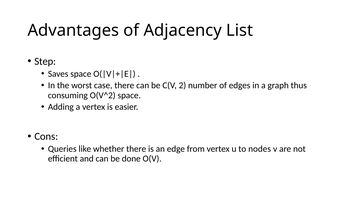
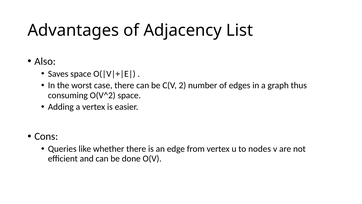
Step: Step -> Also (45, 61)
